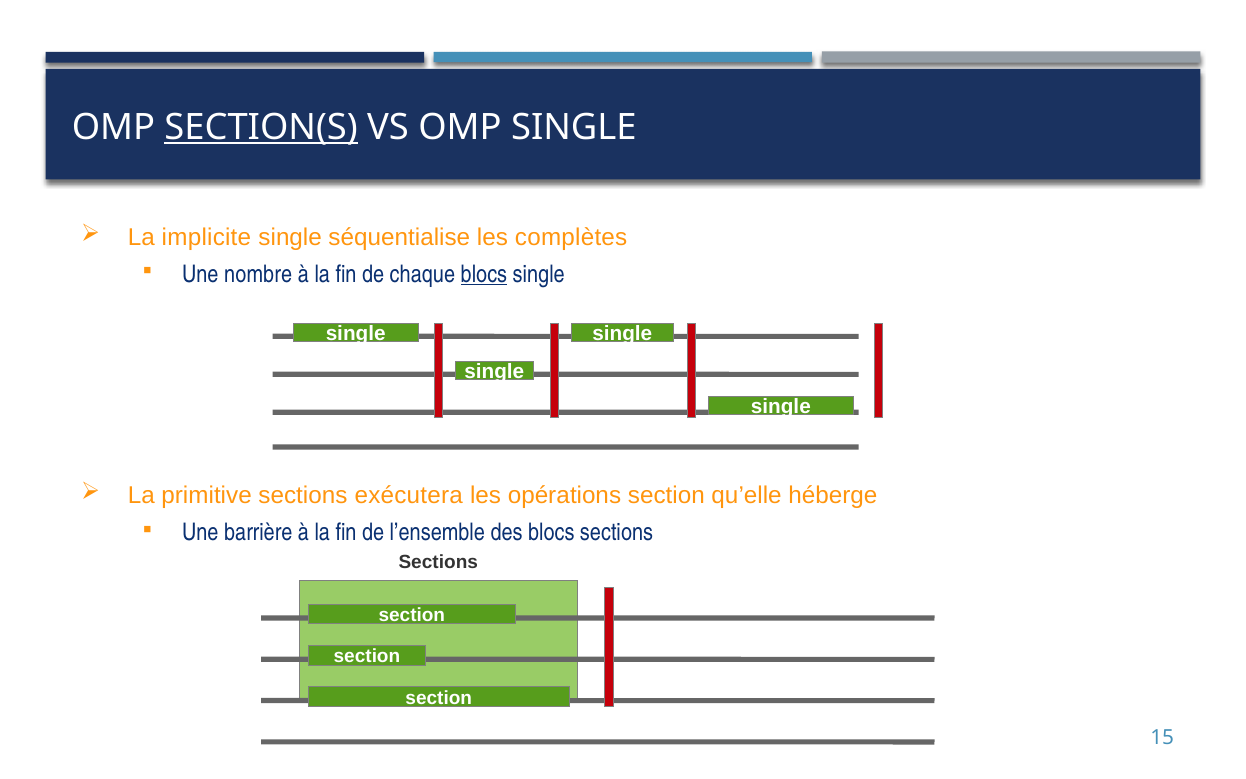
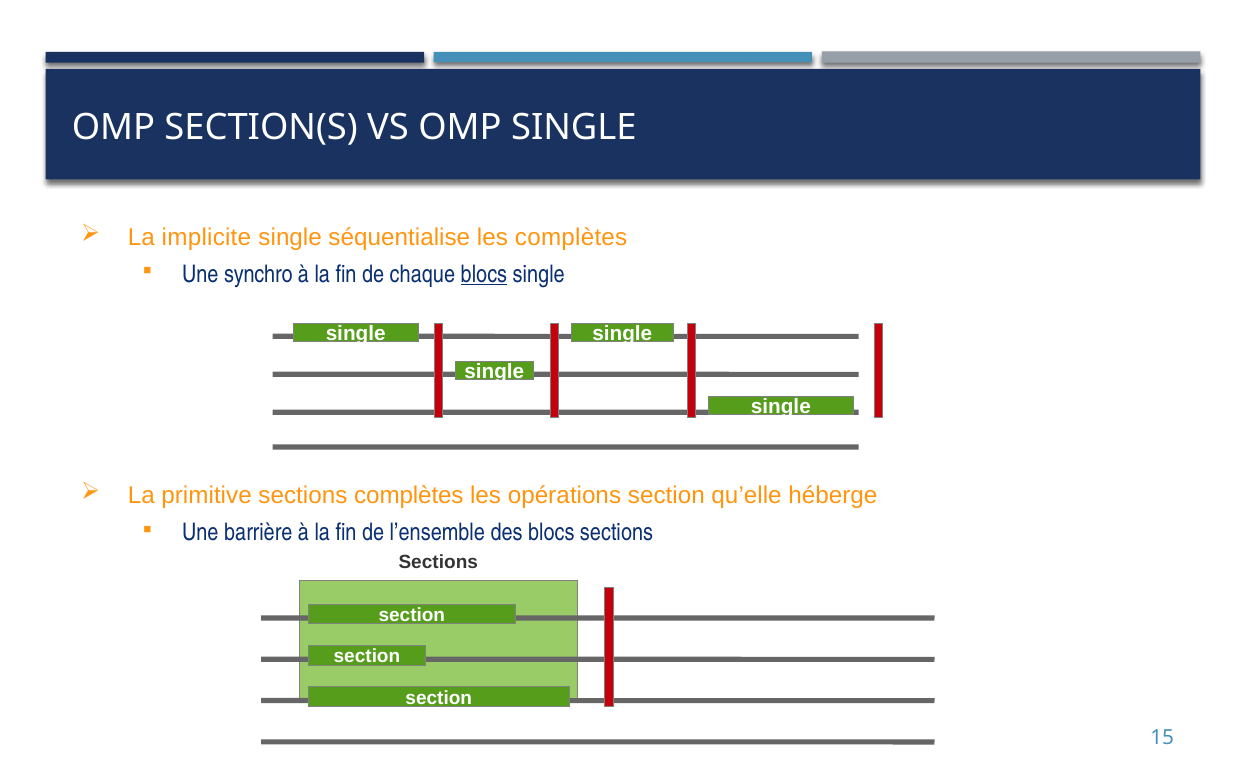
SECTION(S underline: present -> none (261, 127)
nombre: nombre -> synchro (258, 274)
sections exécutera: exécutera -> complètes (409, 495)
